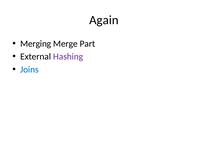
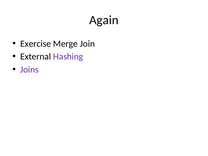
Merging: Merging -> Exercise (36, 44)
Part: Part -> Join (87, 44)
Joins colour: blue -> purple (29, 70)
